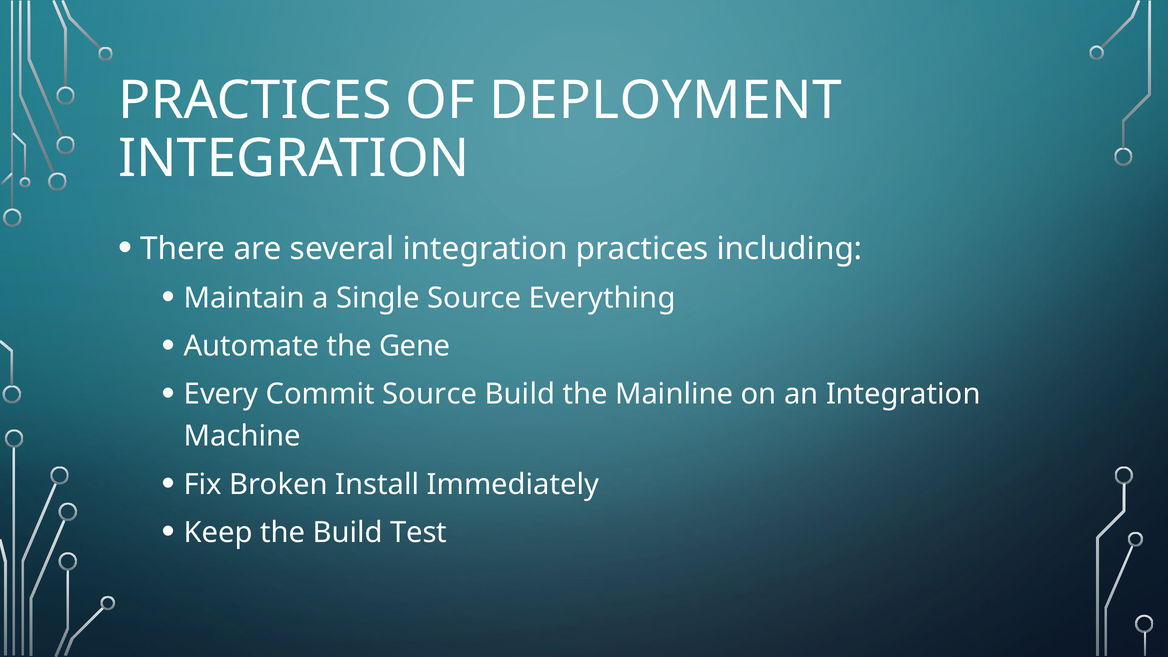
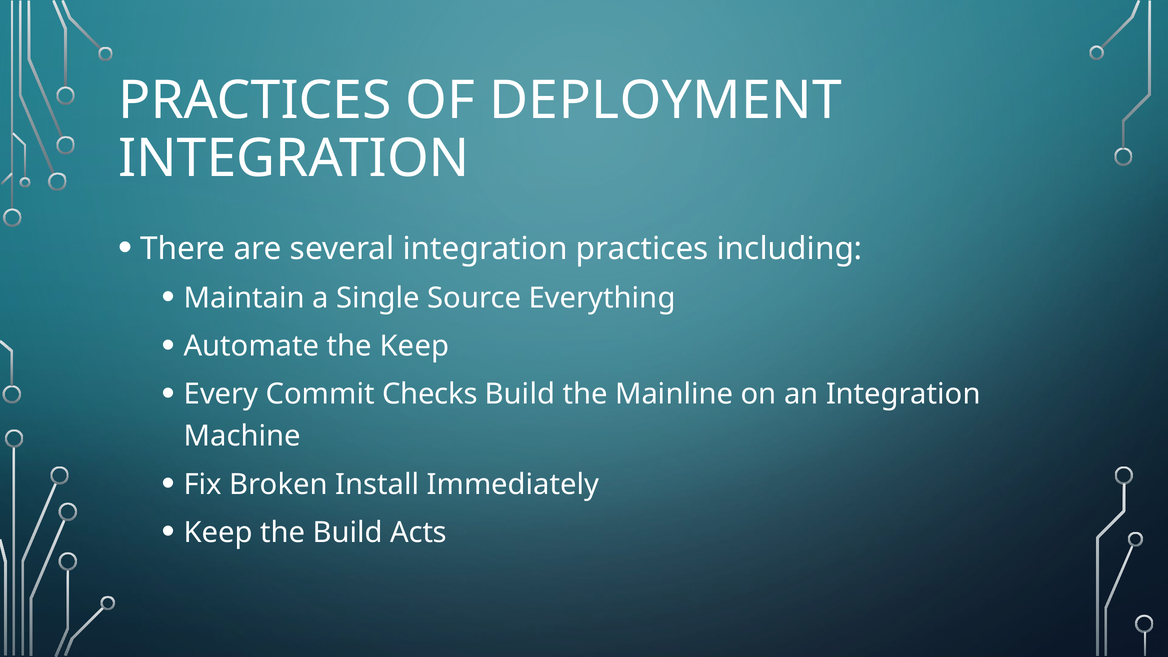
the Gene: Gene -> Keep (414, 346)
Commit Source: Source -> Checks (430, 394)
Test: Test -> Acts (419, 533)
